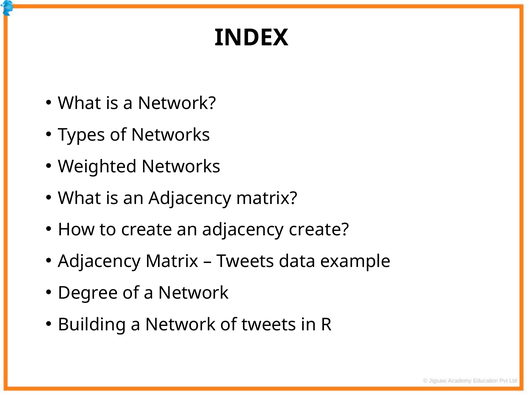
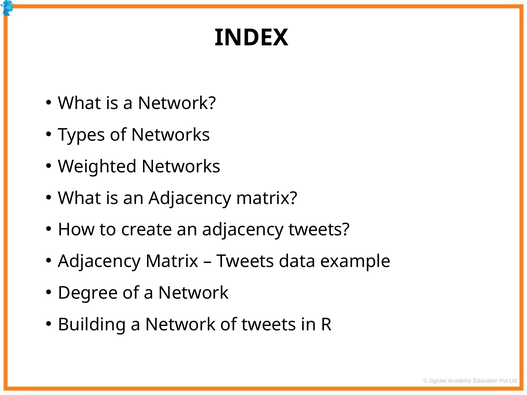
adjacency create: create -> tweets (319, 230)
